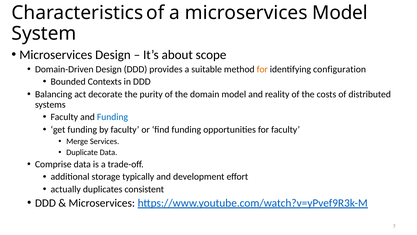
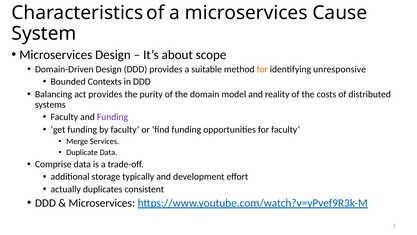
microservices Model: Model -> Cause (340, 13)
configuration: configuration -> unresponsive (340, 69)
act decorate: decorate -> provides (105, 94)
Funding colour: blue -> purple (112, 117)
